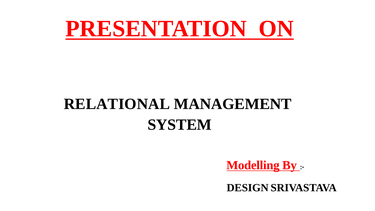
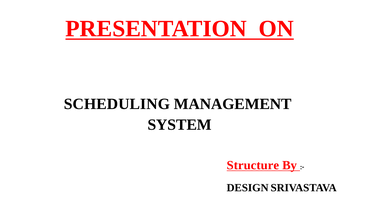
RELATIONAL: RELATIONAL -> SCHEDULING (117, 104)
Modelling: Modelling -> Structure (253, 165)
